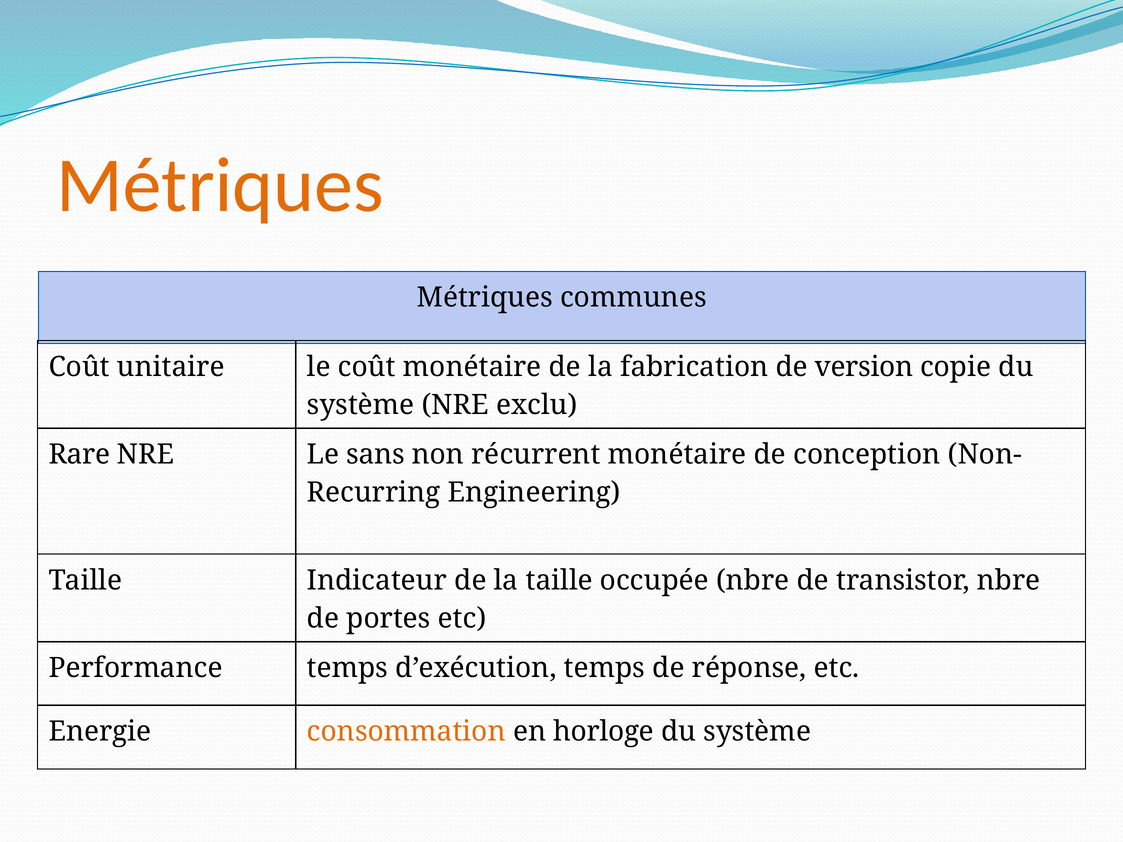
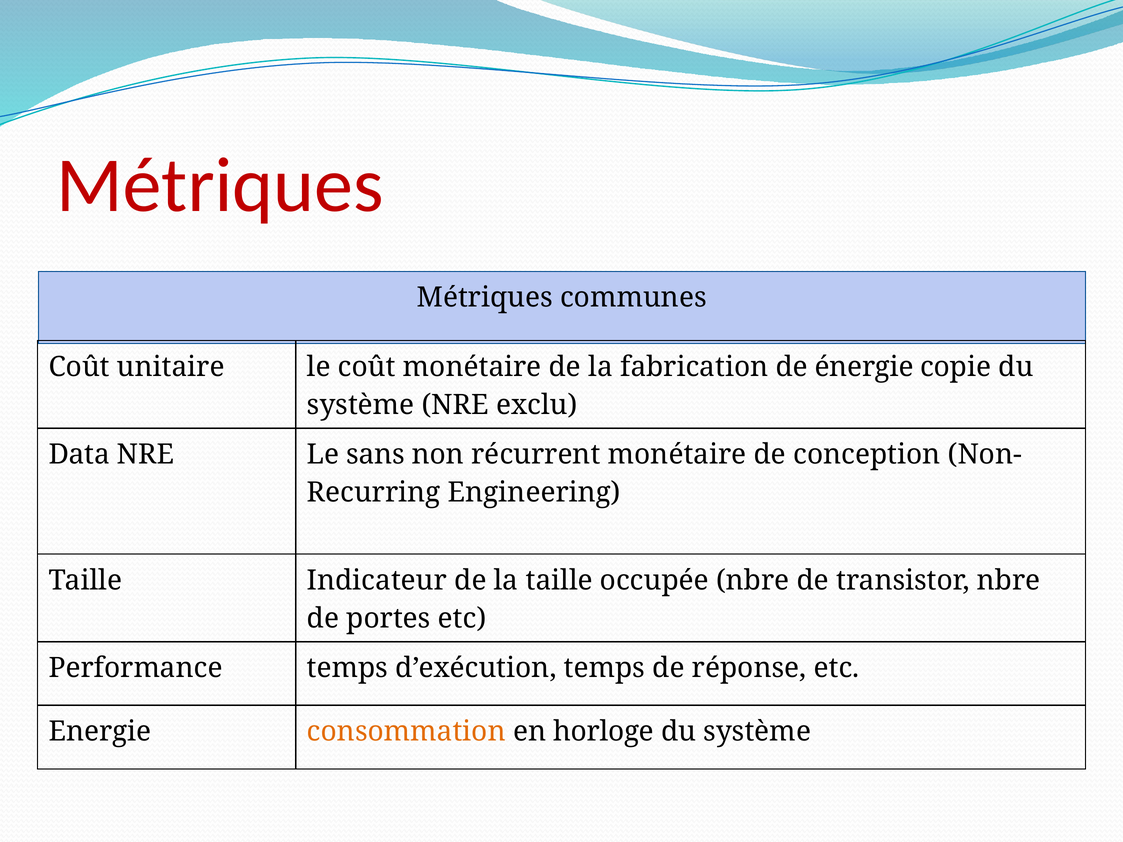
Métriques colour: orange -> red (220, 185)
version: version -> énergie (864, 367)
Rare: Rare -> Data (79, 455)
